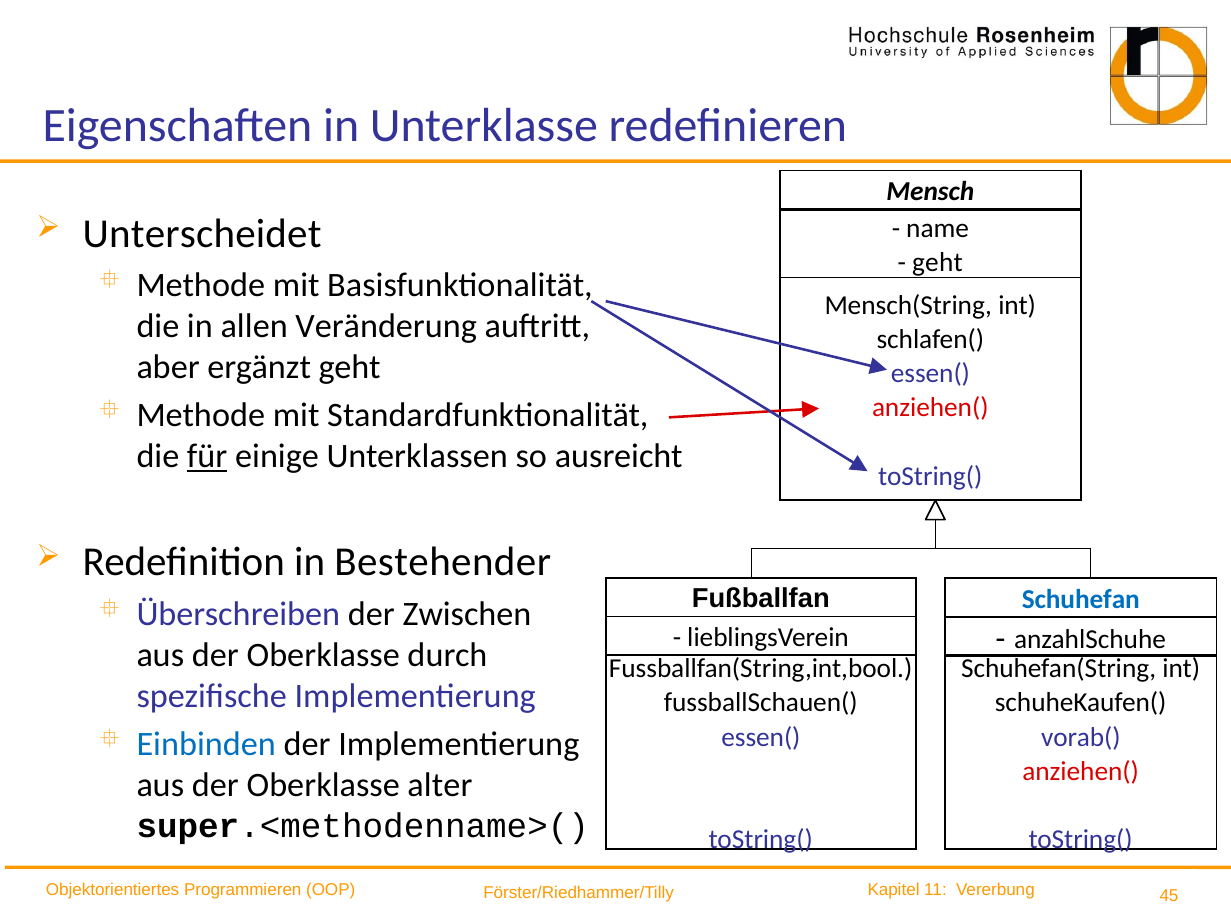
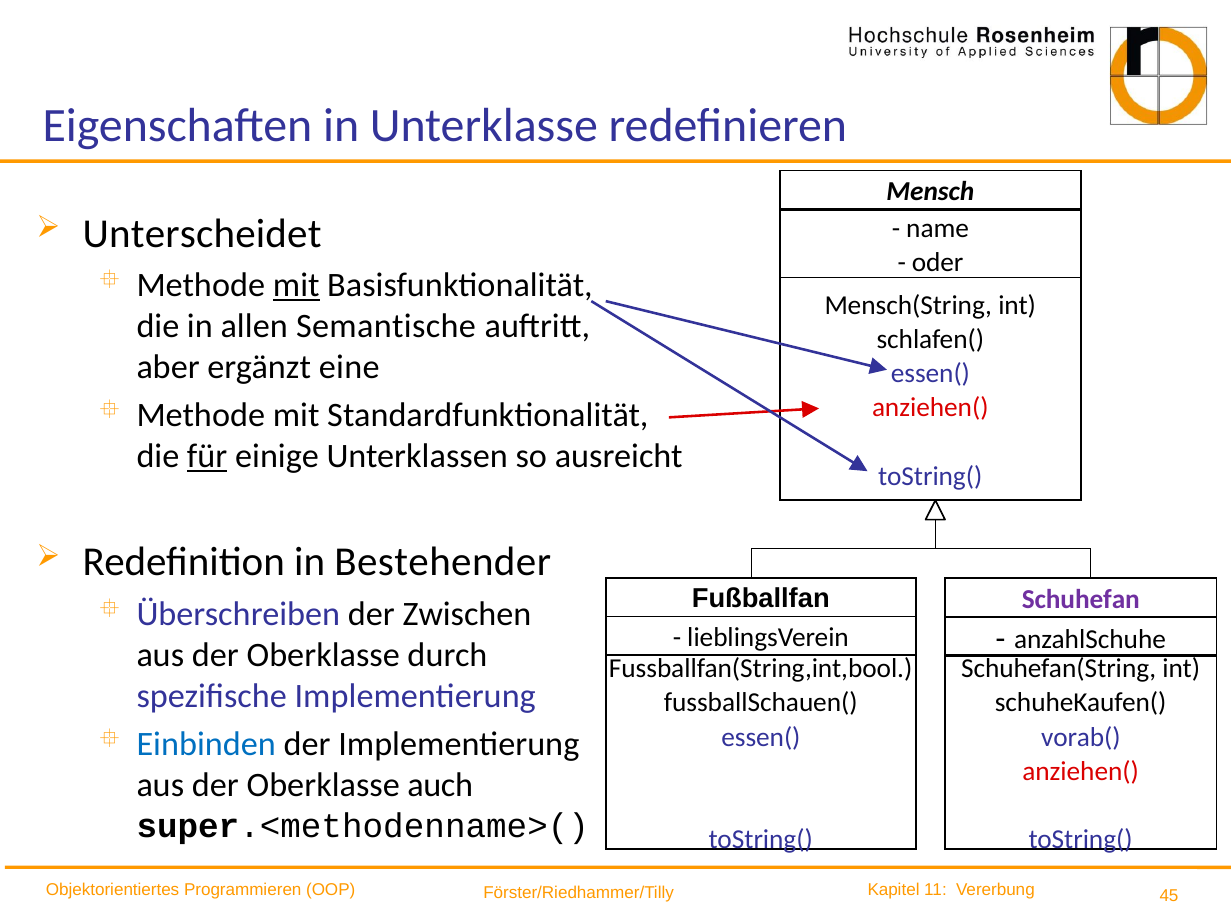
geht: geht -> oder (938, 263)
mit underline: none -> present (296, 285)
Veränderung: Veränderung -> Semantische (386, 326)
ergänzt geht: geht -> eine (349, 367)
Schuhefan colour: blue -> purple (1081, 599)
alter: alter -> auch (440, 785)
